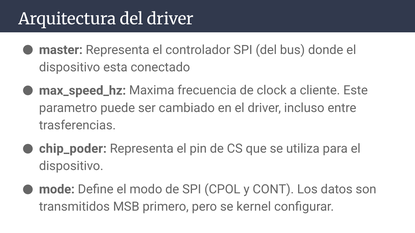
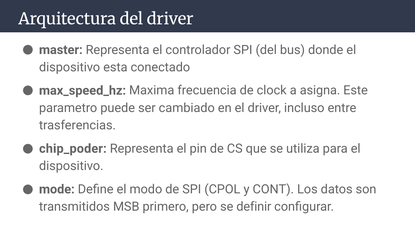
cliente: cliente -> asigna (320, 91)
kernel: kernel -> definir (254, 207)
